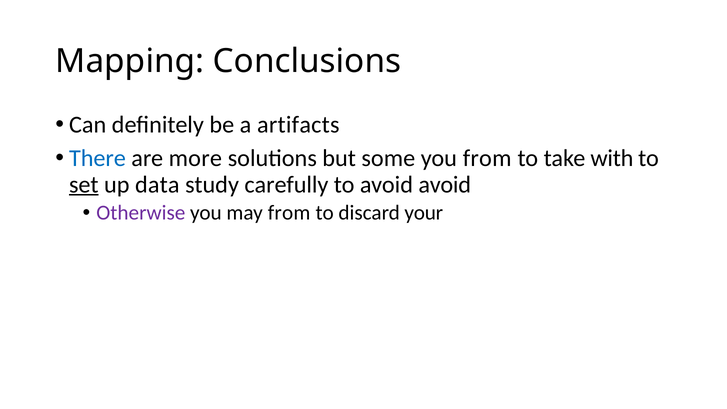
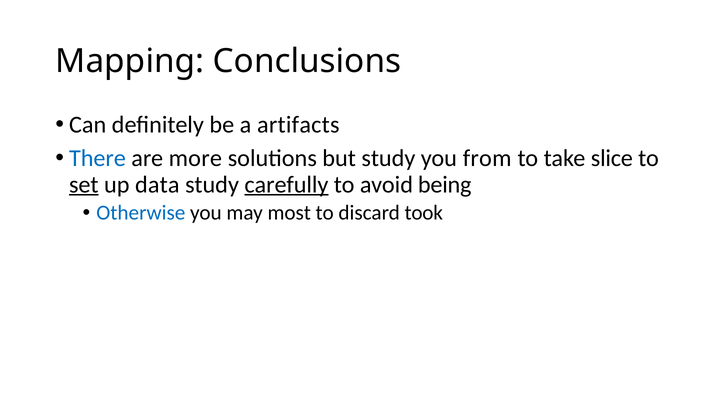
but some: some -> study (388, 158)
with: with -> slice (612, 158)
carefully underline: none -> present (286, 184)
avoid avoid: avoid -> being (445, 184)
Otherwise colour: purple -> blue (141, 213)
may from: from -> most (289, 213)
your: your -> took (424, 213)
